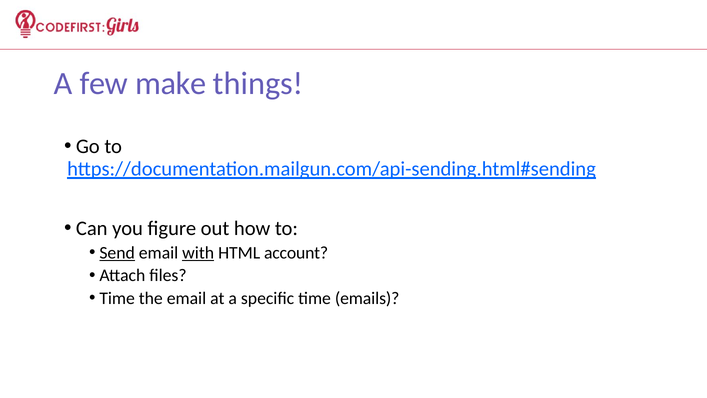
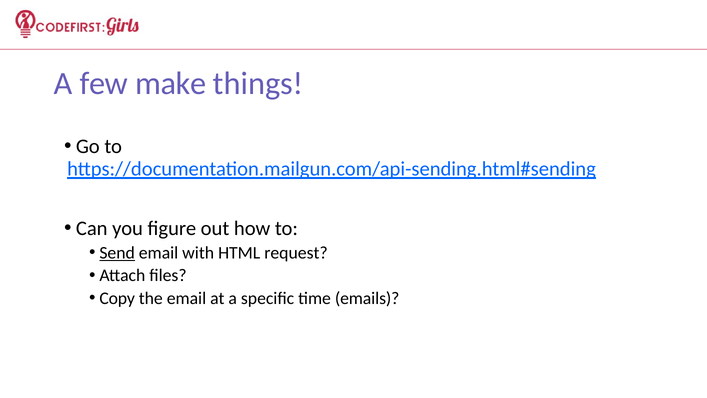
with underline: present -> none (198, 253)
account: account -> request (296, 253)
Time: Time -> Copy (117, 298)
